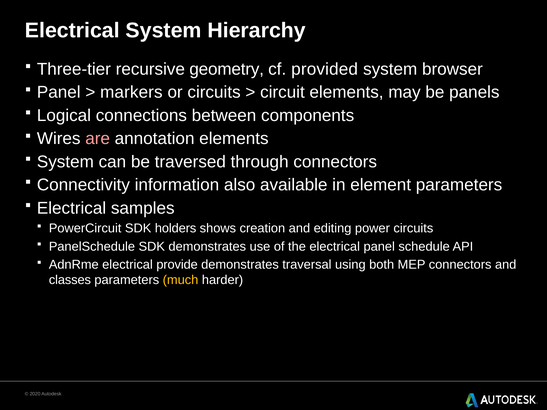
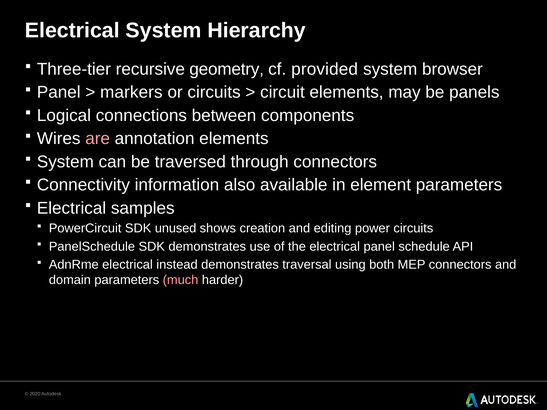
holders: holders -> unused (176, 229)
provide: provide -> instead (177, 265)
classes: classes -> domain (70, 280)
much colour: yellow -> pink (181, 280)
